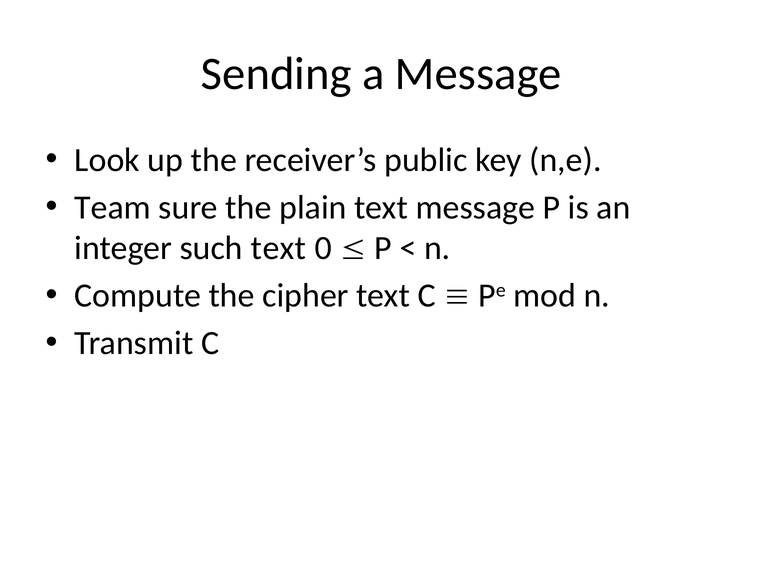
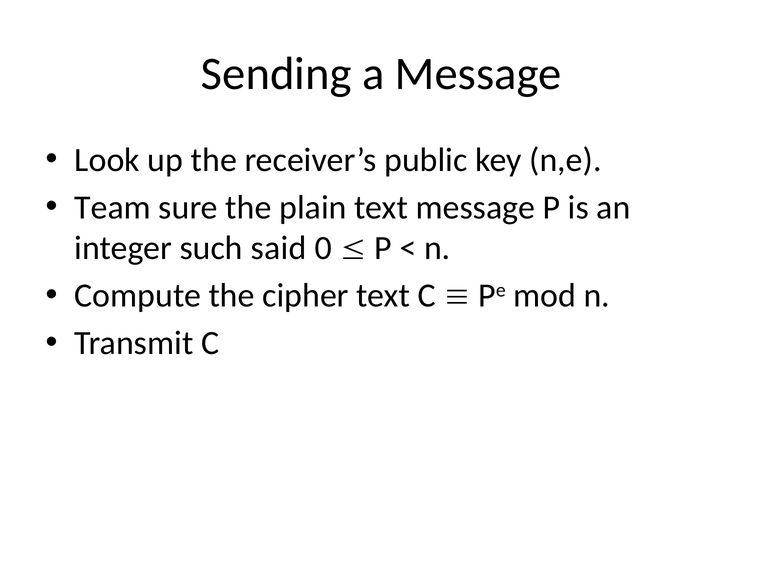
such text: text -> said (279, 248)
